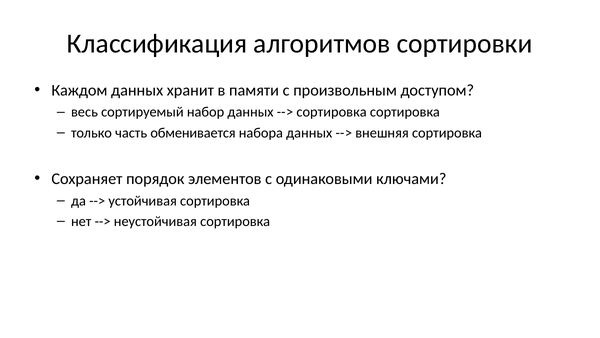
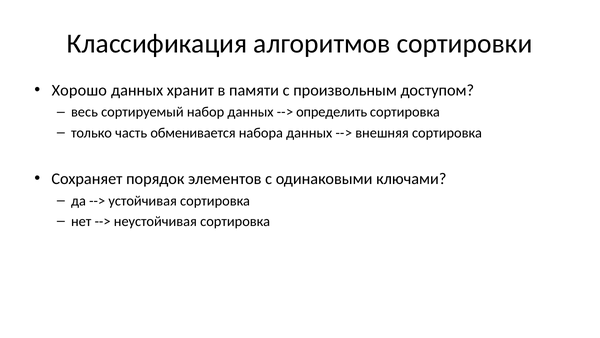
Каждом: Каждом -> Хорошо (79, 90)
сортировка: сортировка -> определить (332, 112)
